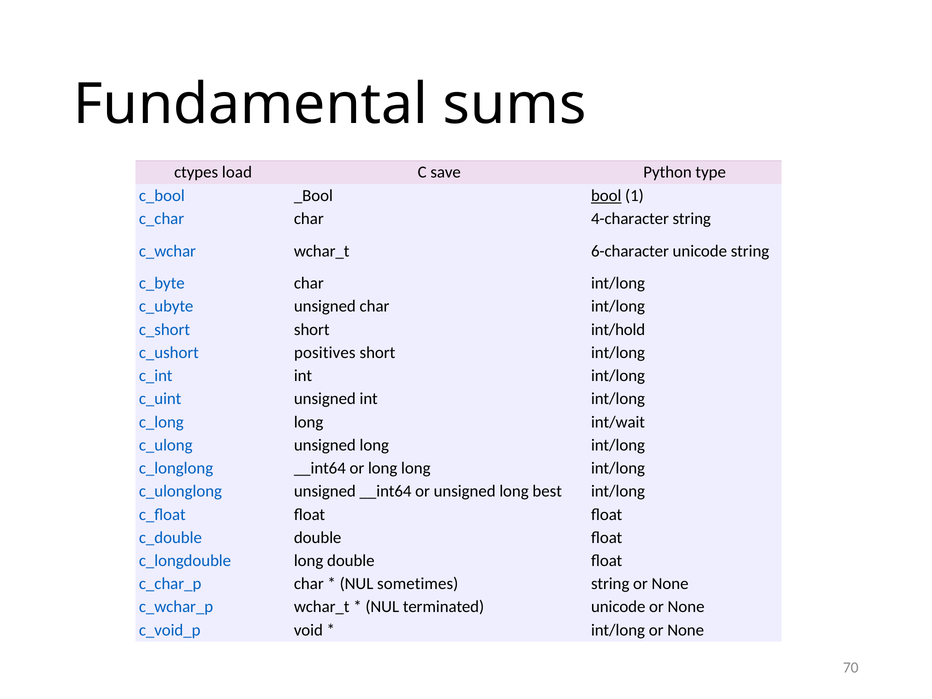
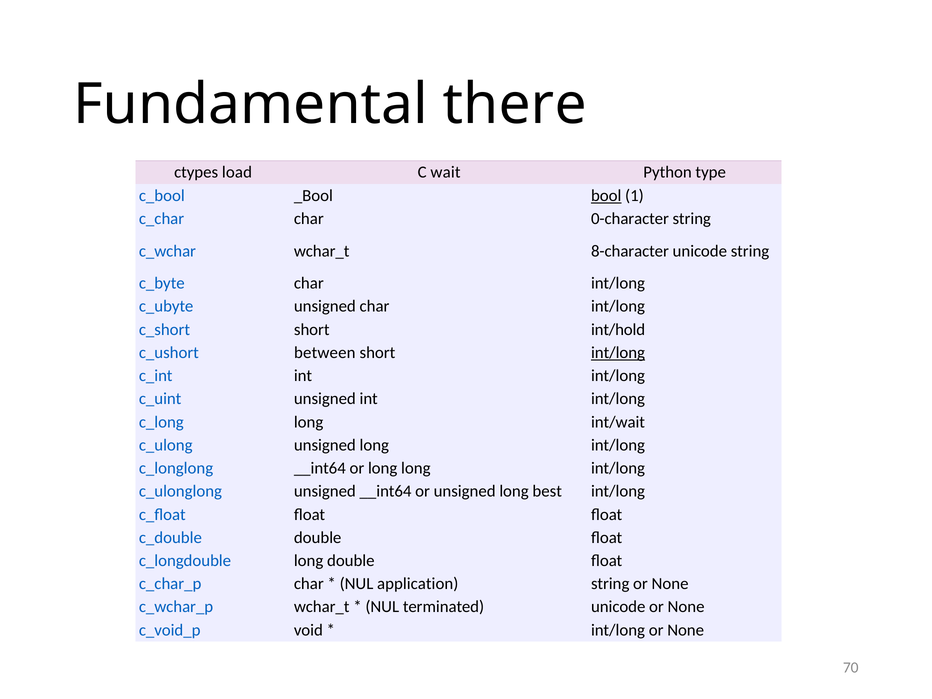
sums: sums -> there (515, 104)
save: save -> wait (446, 172)
4-character: 4-character -> 0-character (630, 219)
6-character: 6-character -> 8-character (630, 251)
positives: positives -> between (325, 353)
int/long underline: none -> present (618, 353)
sometimes: sometimes -> application (418, 584)
